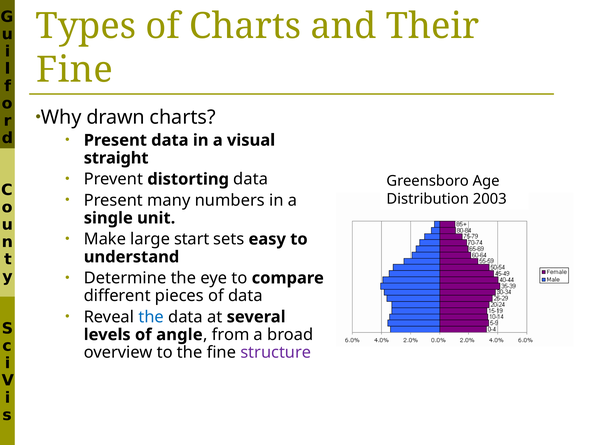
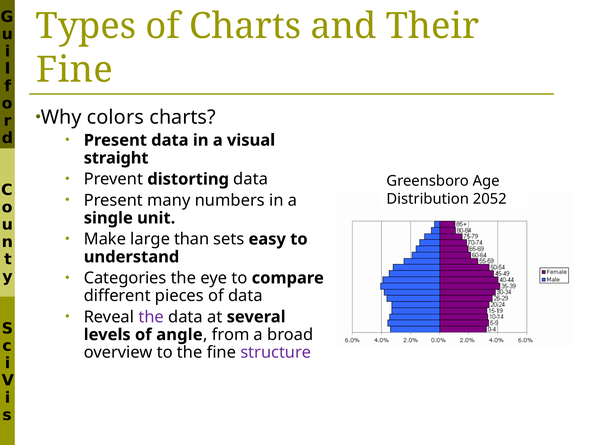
drawn: drawn -> colors (115, 117)
2003: 2003 -> 2052 (490, 199)
start: start -> than (192, 239)
Determine: Determine -> Categories (125, 278)
the colour: blue -> purple (151, 317)
